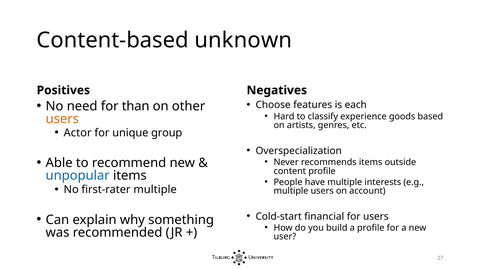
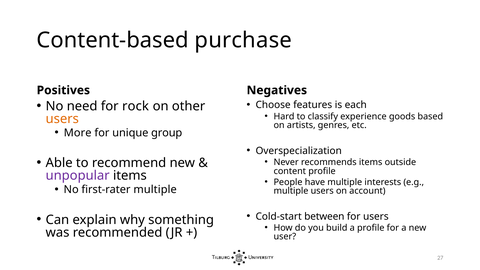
unknown: unknown -> purchase (243, 40)
than: than -> rock (136, 106)
Actor: Actor -> More (78, 133)
unpopular colour: blue -> purple (78, 176)
financial: financial -> between (324, 216)
